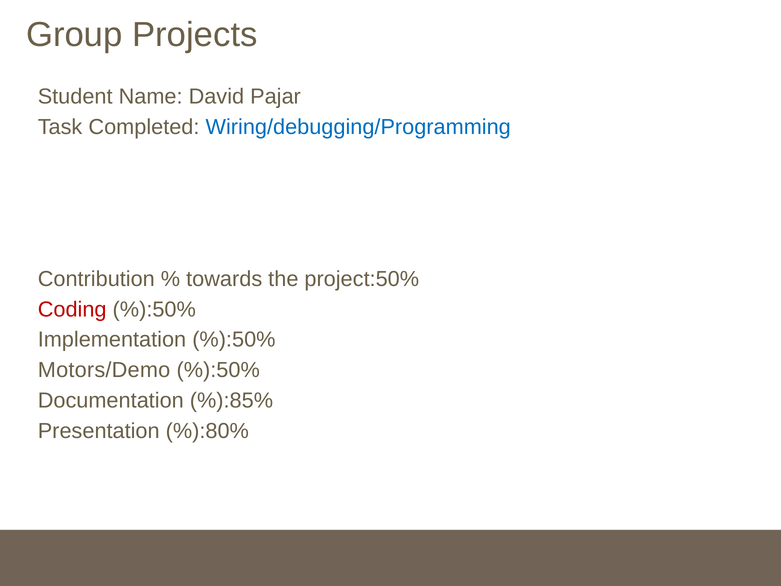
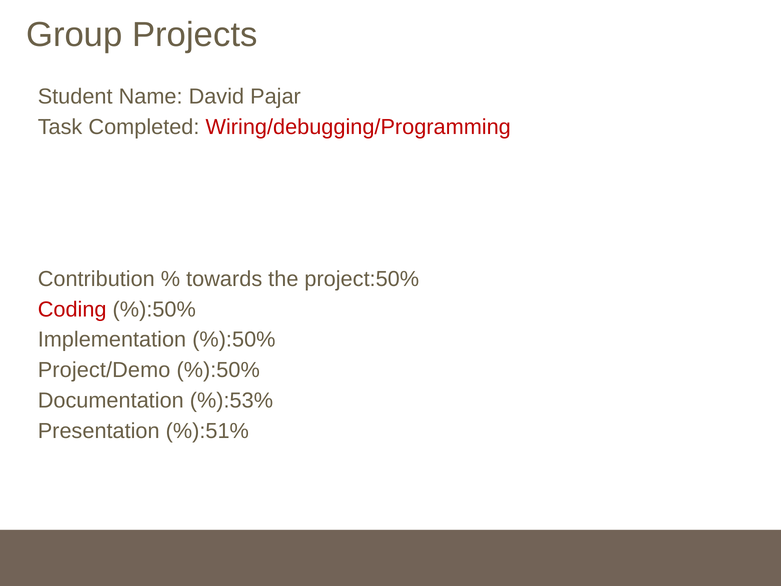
Wiring/debugging/Programming colour: blue -> red (358, 127)
Motors/Demo: Motors/Demo -> Project/Demo (104, 370)
%):85%: %):85% -> %):53% (231, 400)
%):80%: %):80% -> %):51% (207, 431)
